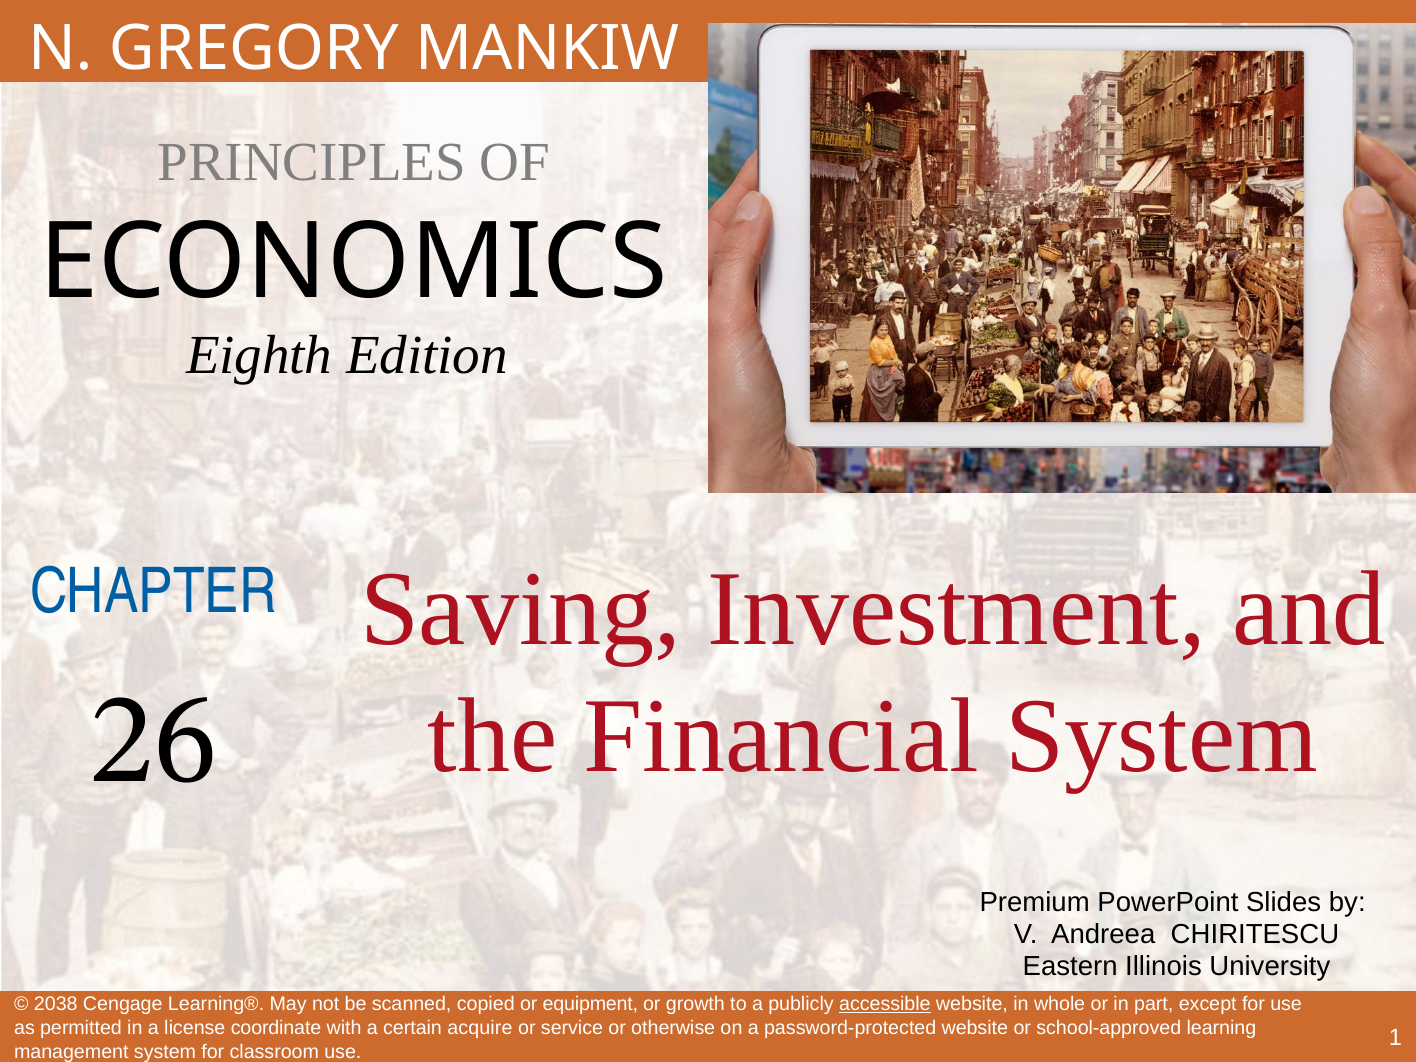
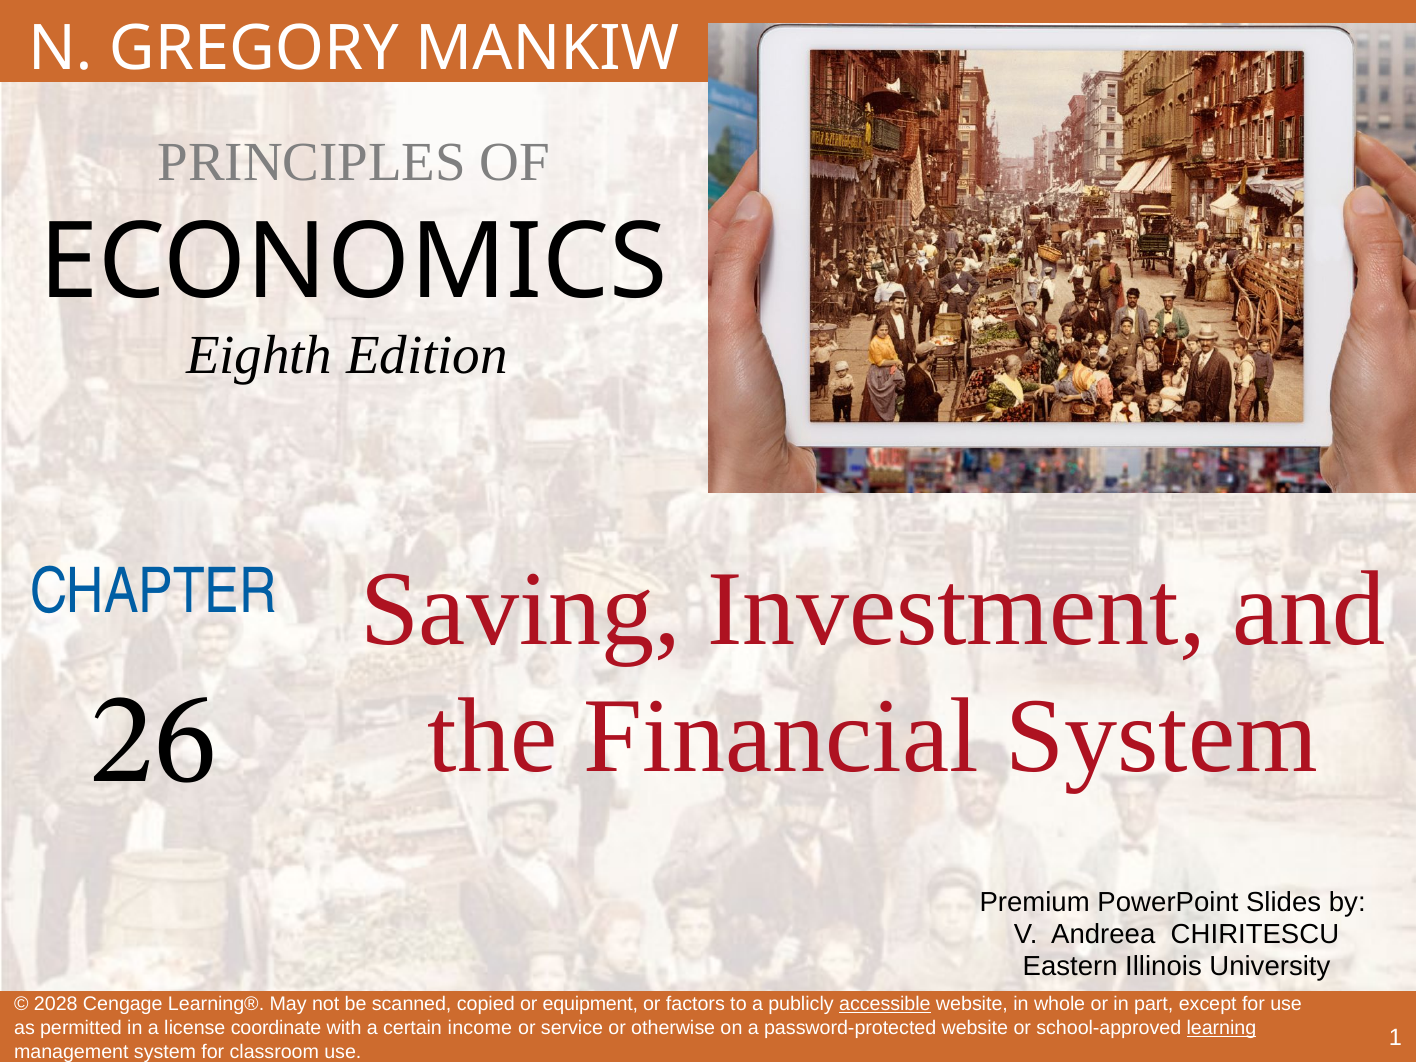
2038: 2038 -> 2028 (56, 1004)
growth: growth -> factors (695, 1004)
acquire: acquire -> income (480, 1028)
learning underline: none -> present (1221, 1028)
